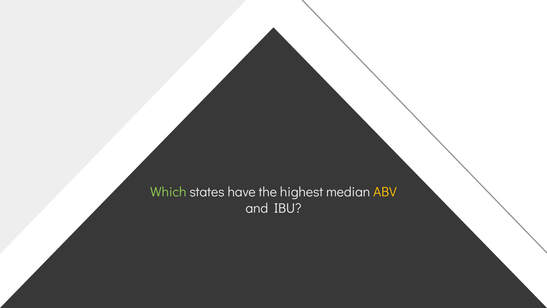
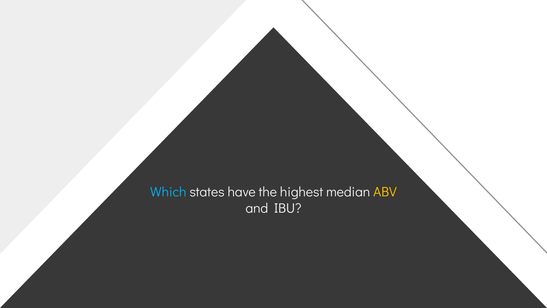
Which colour: light green -> light blue (168, 192)
